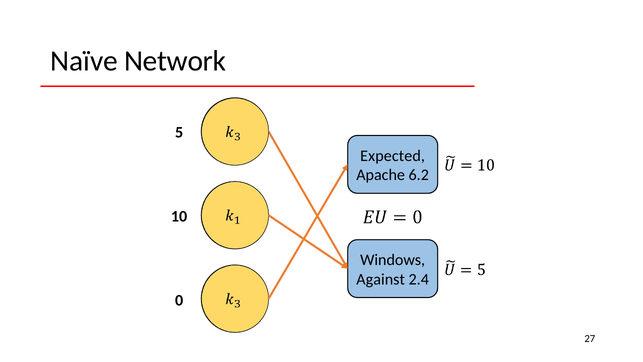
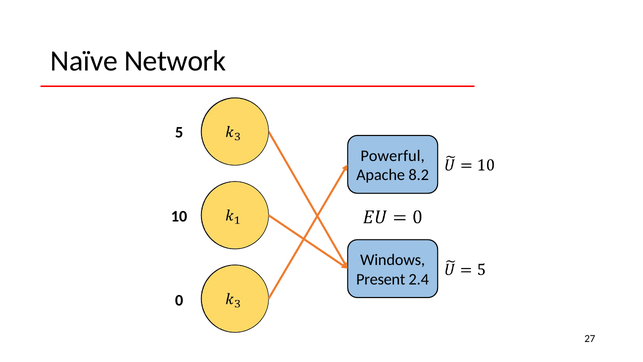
Expected: Expected -> Powerful (393, 156)
6.2: 6.2 -> 8.2 (419, 175)
Against: Against -> Present (381, 279)
